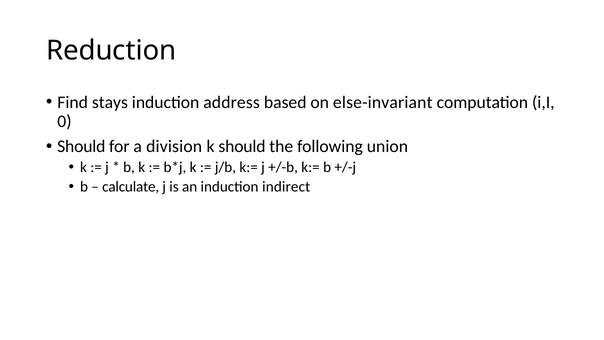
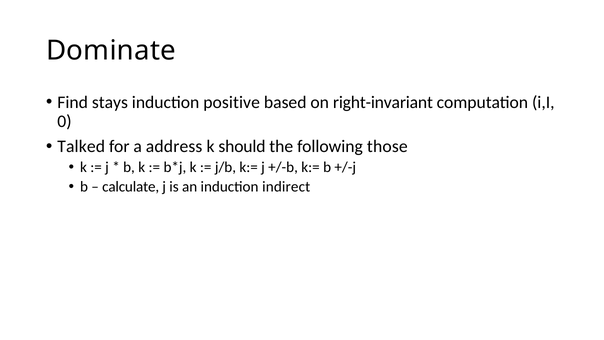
Reduction: Reduction -> Dominate (111, 51)
address: address -> positive (232, 102)
else-invariant: else-invariant -> right-invariant (383, 102)
Should: Should -> Talked (81, 146)
division: division -> address (174, 146)
union: union -> those (387, 146)
